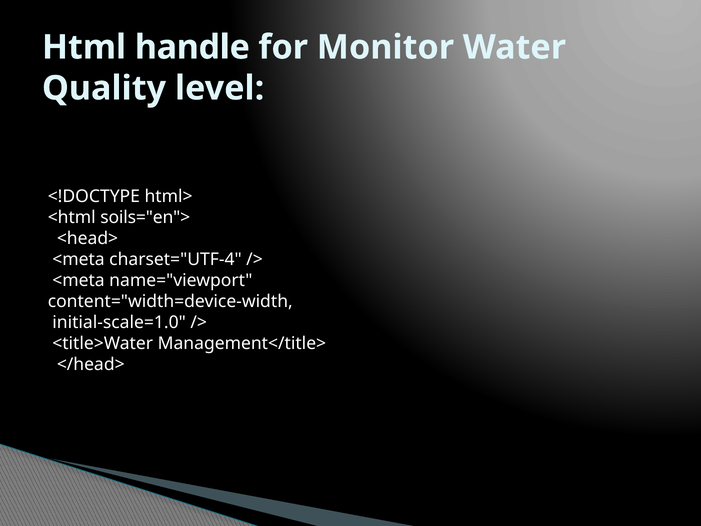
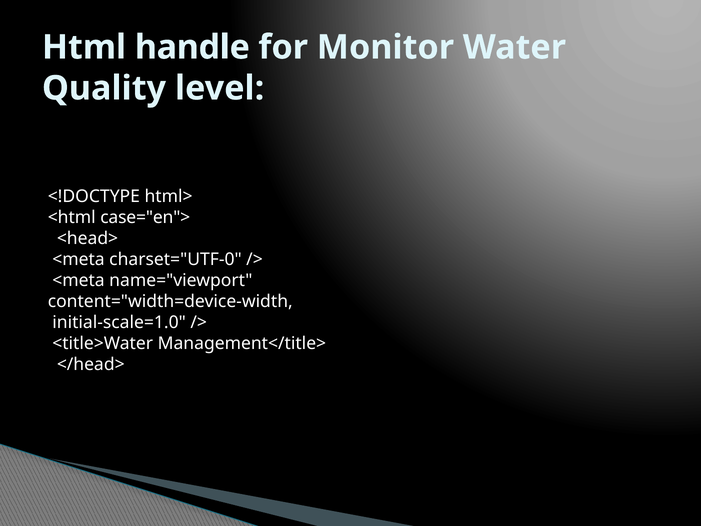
soils="en">: soils="en"> -> case="en"> (145, 217)
charset="UTF-4: charset="UTF-4 -> charset="UTF-0 (175, 259)
